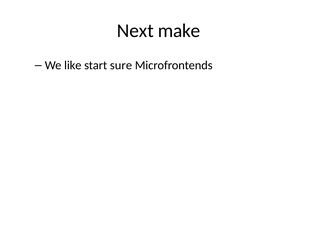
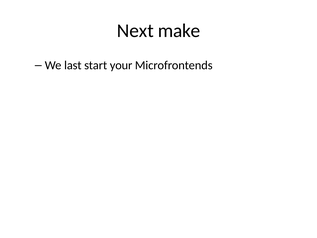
like: like -> last (73, 65)
sure: sure -> your (121, 65)
